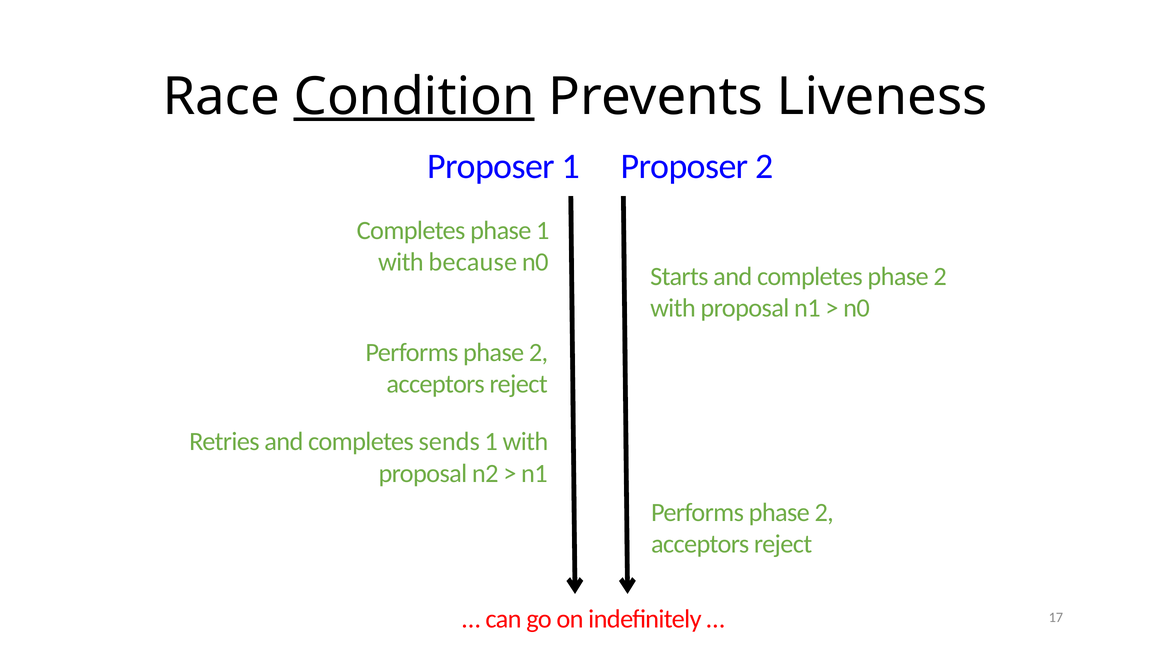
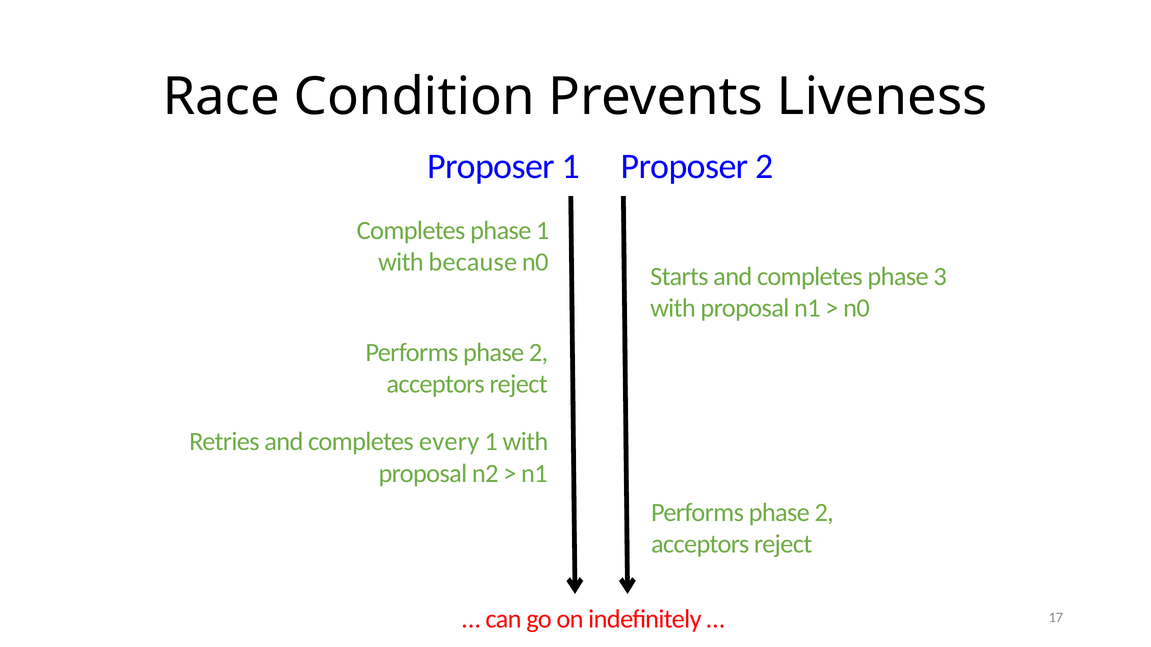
Condition underline: present -> none (414, 97)
completes phase 2: 2 -> 3 (940, 277)
sends: sends -> every (449, 442)
